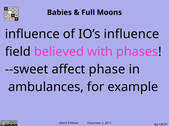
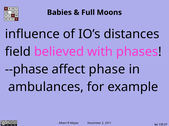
IO’s influence: influence -> distances (132, 34)
--sweet: --sweet -> --phase (27, 70)
